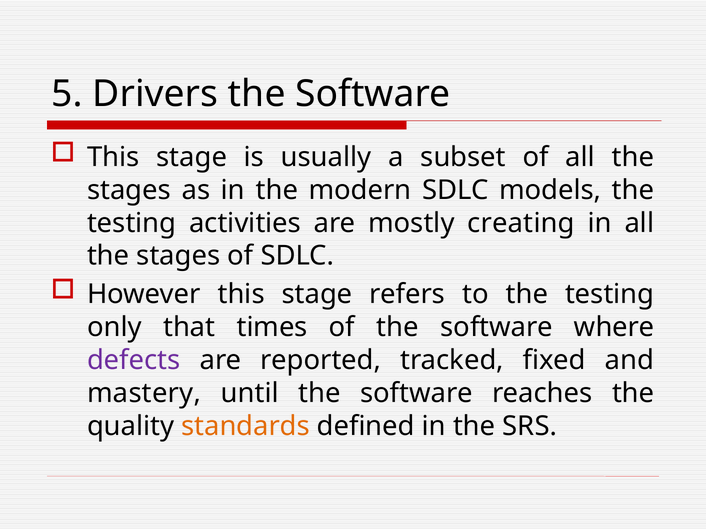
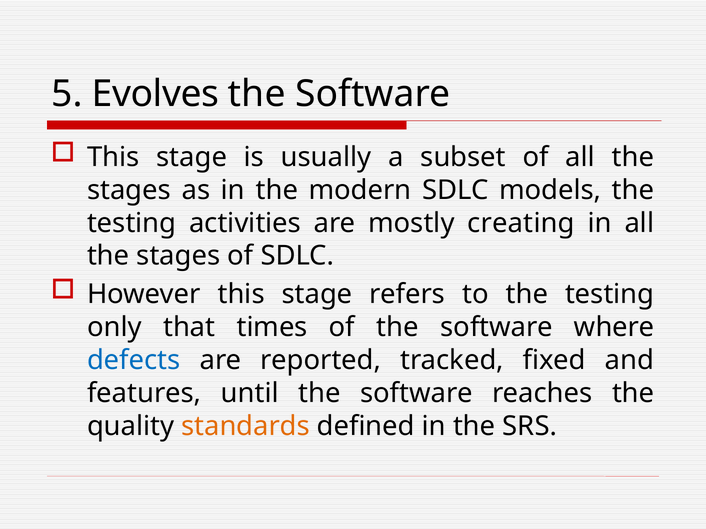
Drivers: Drivers -> Evolves (156, 94)
defects colour: purple -> blue (134, 361)
mastery: mastery -> features (144, 393)
